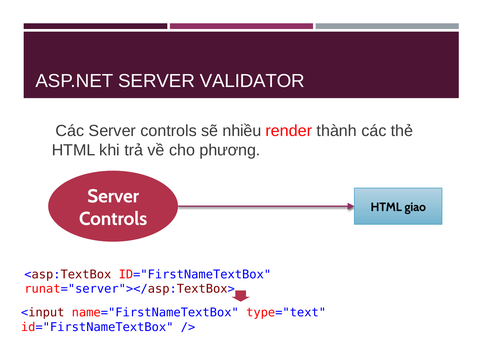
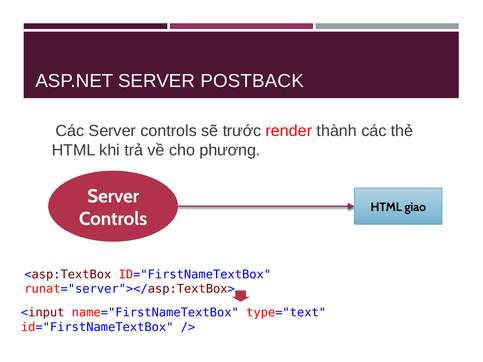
VALIDATOR: VALIDATOR -> POSTBACK (252, 81)
nhiều: nhiều -> trước (242, 131)
